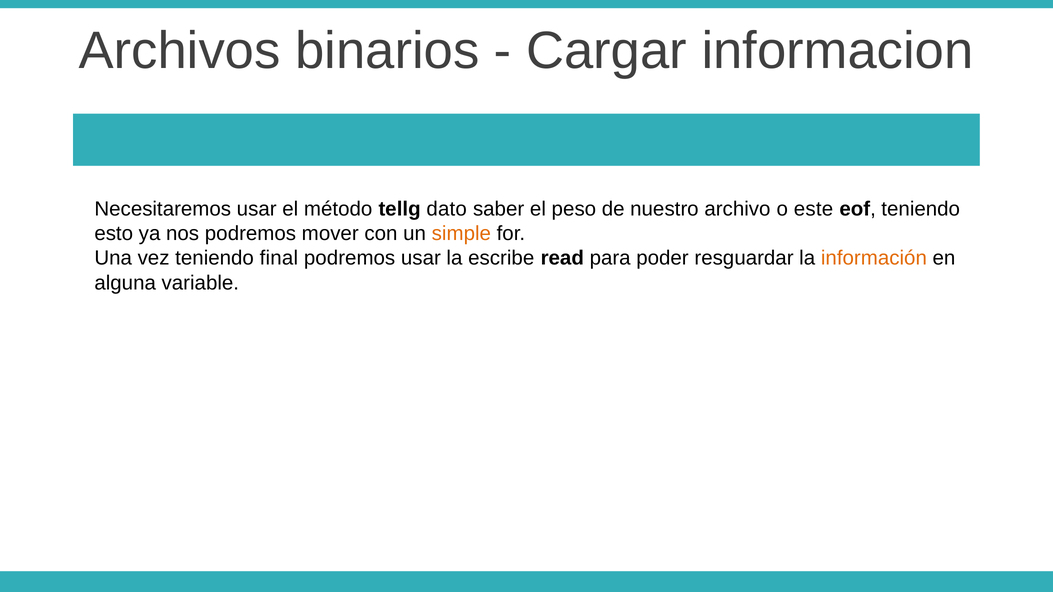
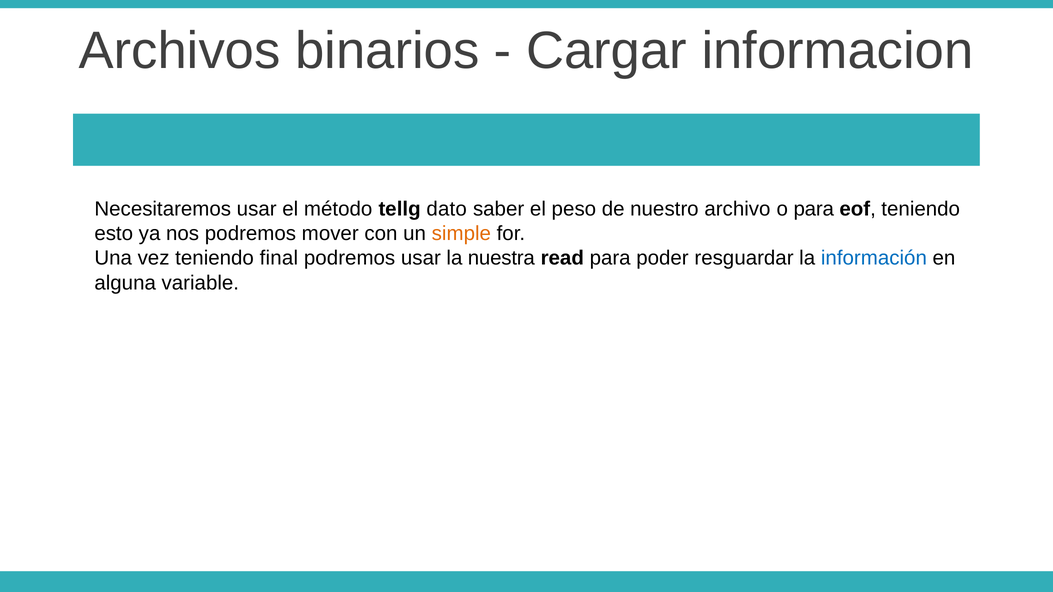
o este: este -> para (814, 209)
escribe: escribe -> nuestra (501, 258)
información colour: orange -> blue (874, 258)
